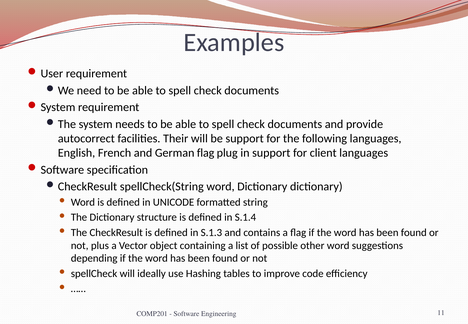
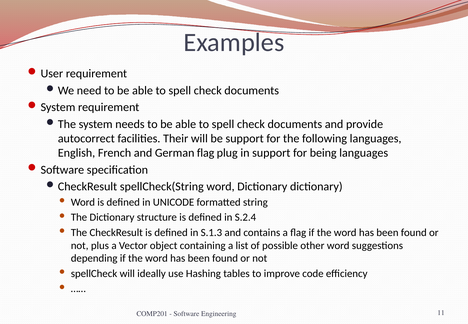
client: client -> being (323, 153)
S.1.4: S.1.4 -> S.2.4 (245, 217)
